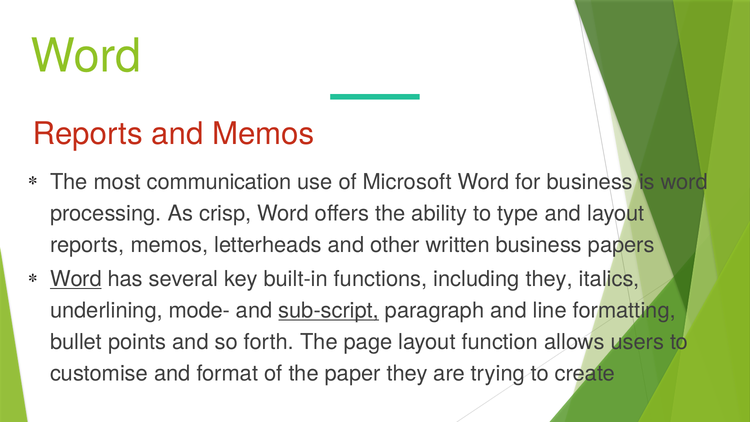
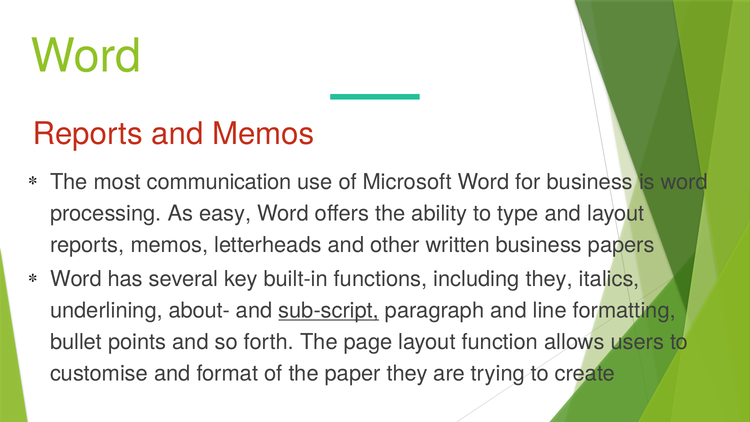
crisp: crisp -> easy (225, 213)
Word underline: present -> none (76, 279)
mode-: mode- -> about- (199, 310)
